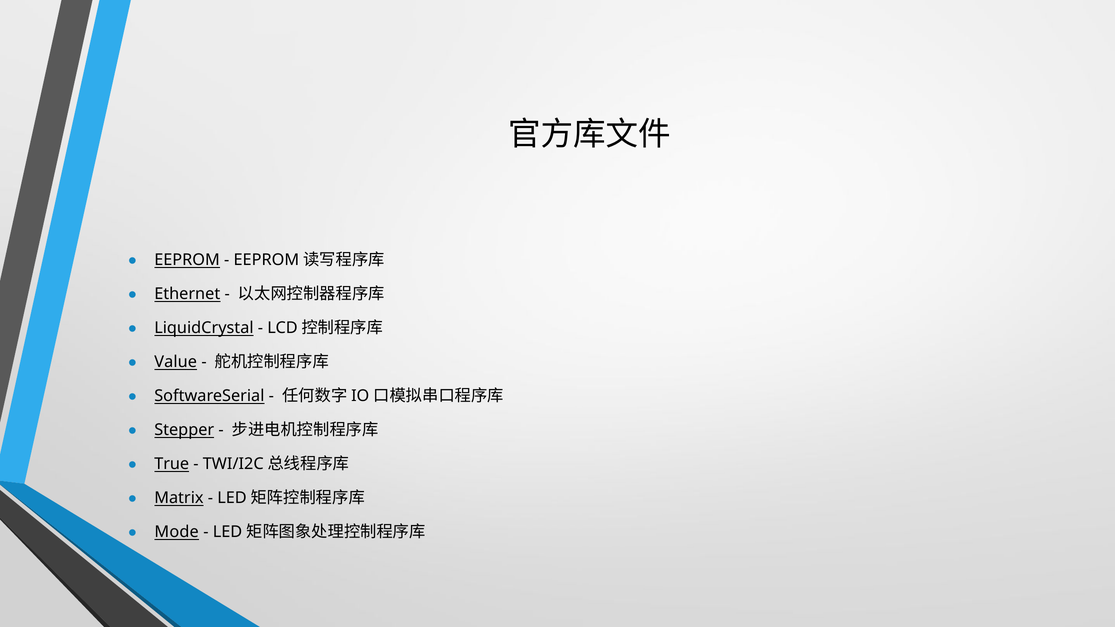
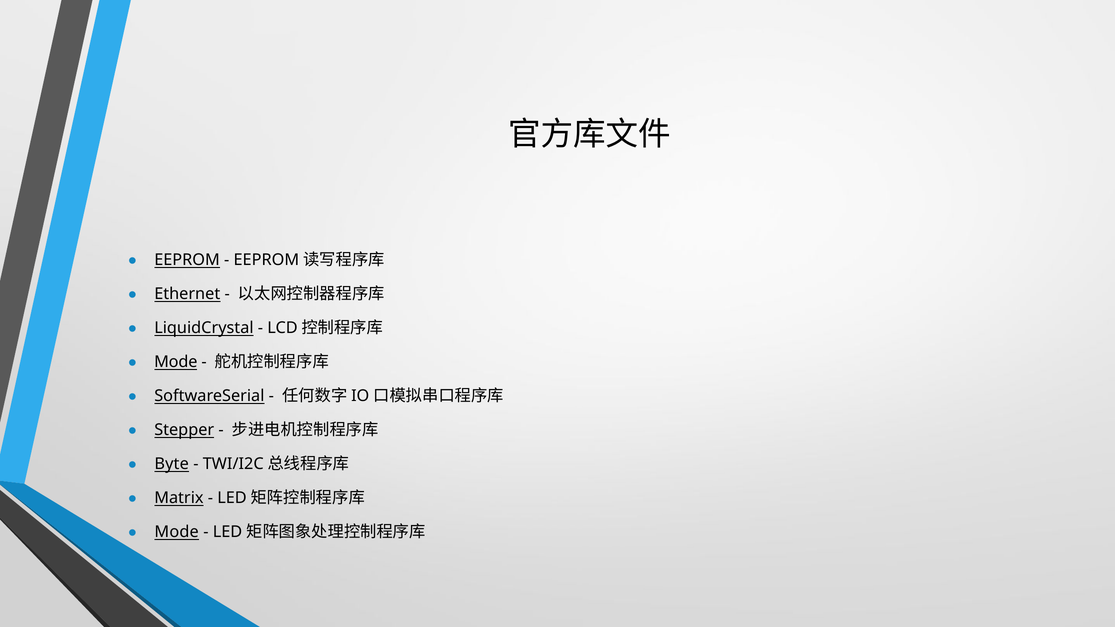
Value: Value -> Mode (176, 362)
True: True -> Byte (172, 464)
